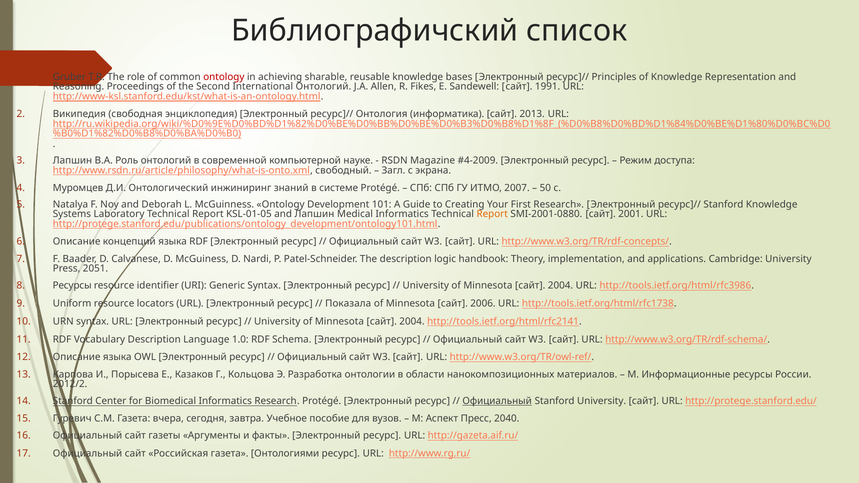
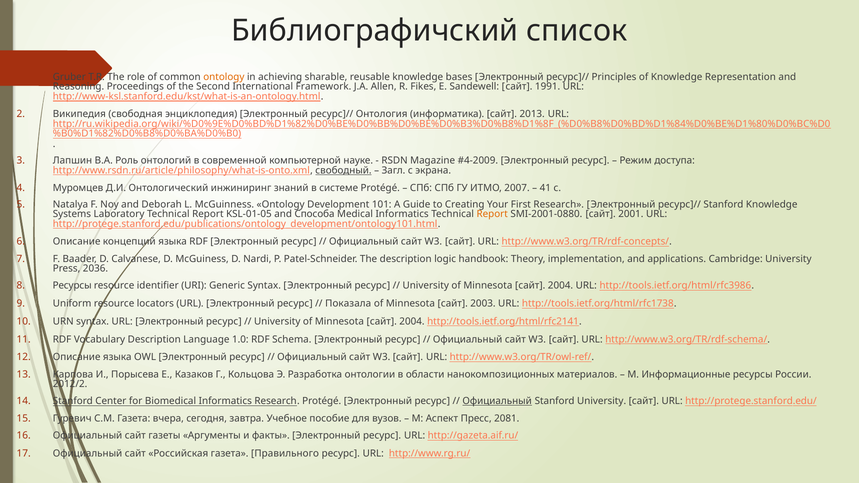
ontology colour: red -> orange (224, 77)
International Онтологий: Онтологий -> Framework (324, 87)
свободный underline: none -> present (344, 171)
50: 50 -> 41 (545, 188)
and Лапшин: Лапшин -> Способа (315, 214)
2051: 2051 -> 2036 (95, 269)
2006: 2006 -> 2003 (483, 304)
2040: 2040 -> 2081 (507, 419)
Онтологиями: Онтологиями -> Правильного (285, 454)
